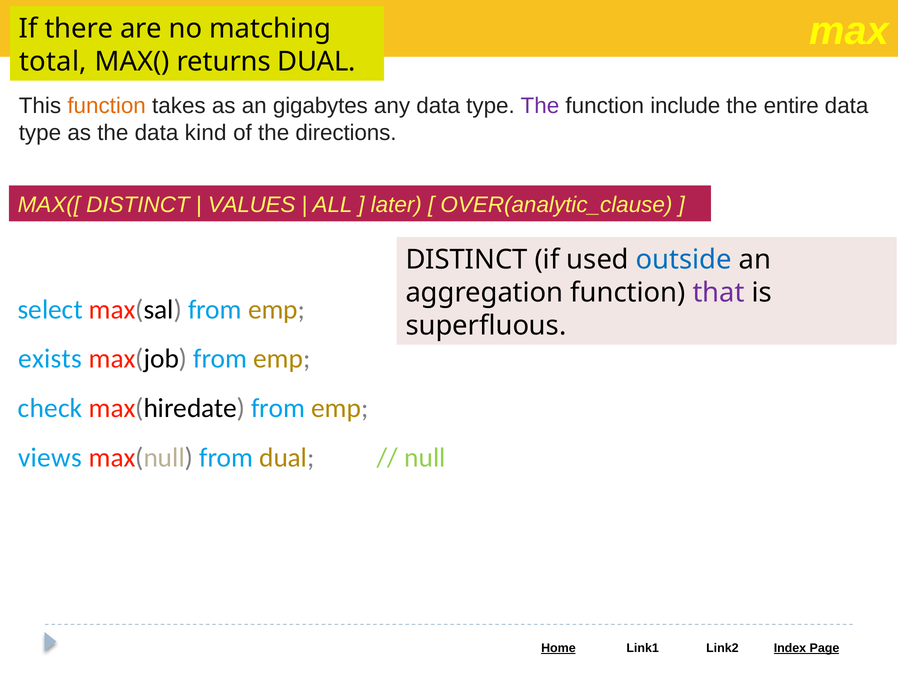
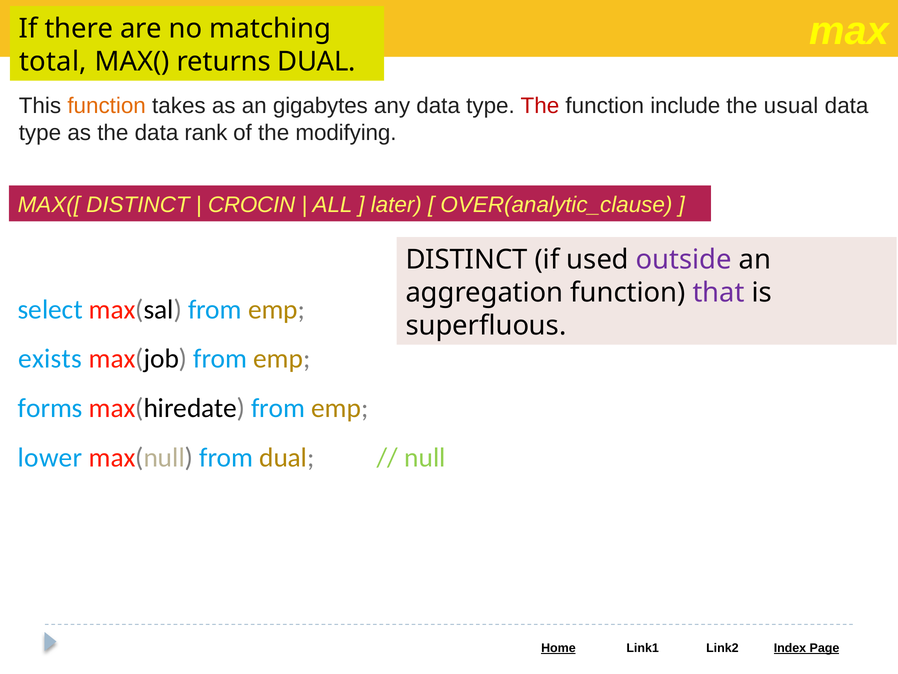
The colour: purple -> red (540, 106)
entire: entire -> usual (791, 106)
kind: kind -> rank (206, 133)
directions: directions -> modifying (346, 133)
VALUES: VALUES -> CROCIN (252, 205)
outside colour: blue -> purple (684, 260)
check: check -> forms (50, 408)
views: views -> lower (50, 457)
